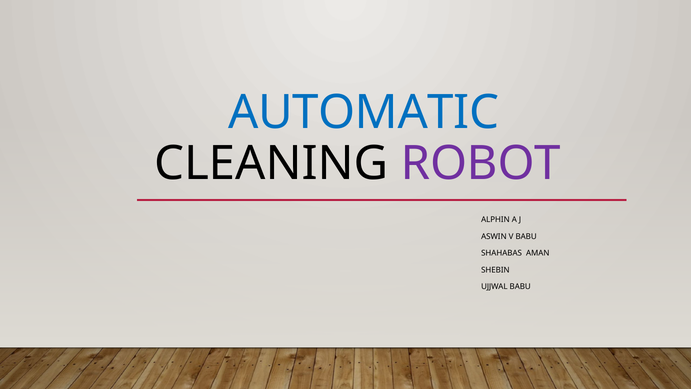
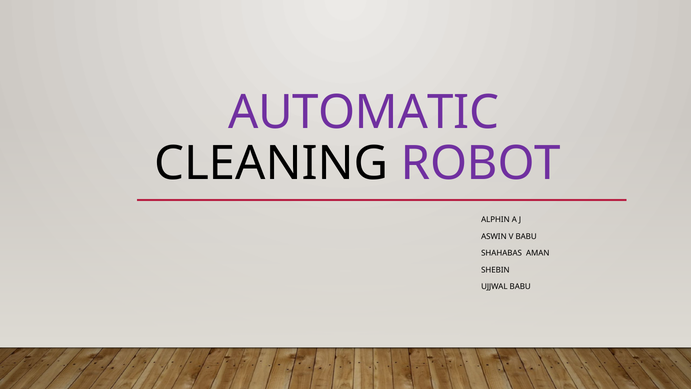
AUTOMATIC colour: blue -> purple (364, 112)
